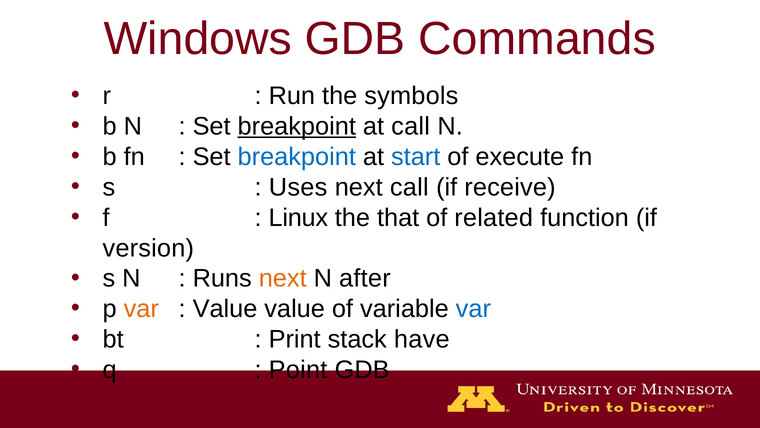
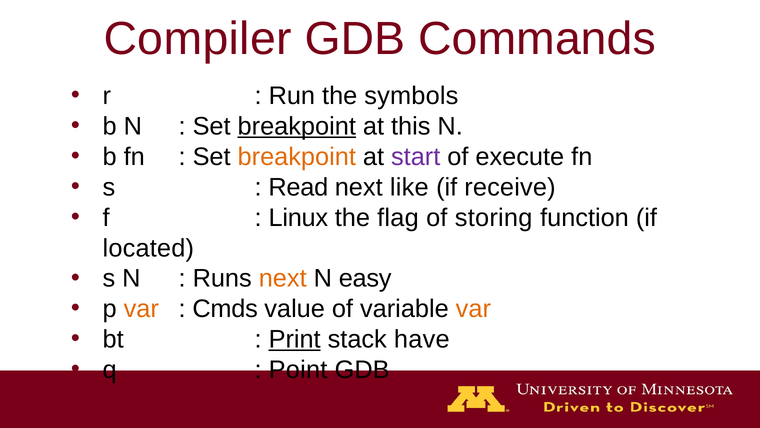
Windows: Windows -> Compiler (198, 39)
at call: call -> this (411, 126)
breakpoint colour: blue -> orange (297, 157)
start colour: blue -> purple (416, 157)
Uses: Uses -> Read (298, 187)
next call: call -> like (409, 187)
that: that -> flag (398, 217)
related: related -> storing (494, 217)
version: version -> located (148, 248)
after: after -> easy (365, 278)
Value: Value -> Cmds (225, 309)
var colour: blue -> orange (473, 309)
Print underline: none -> present (295, 339)
